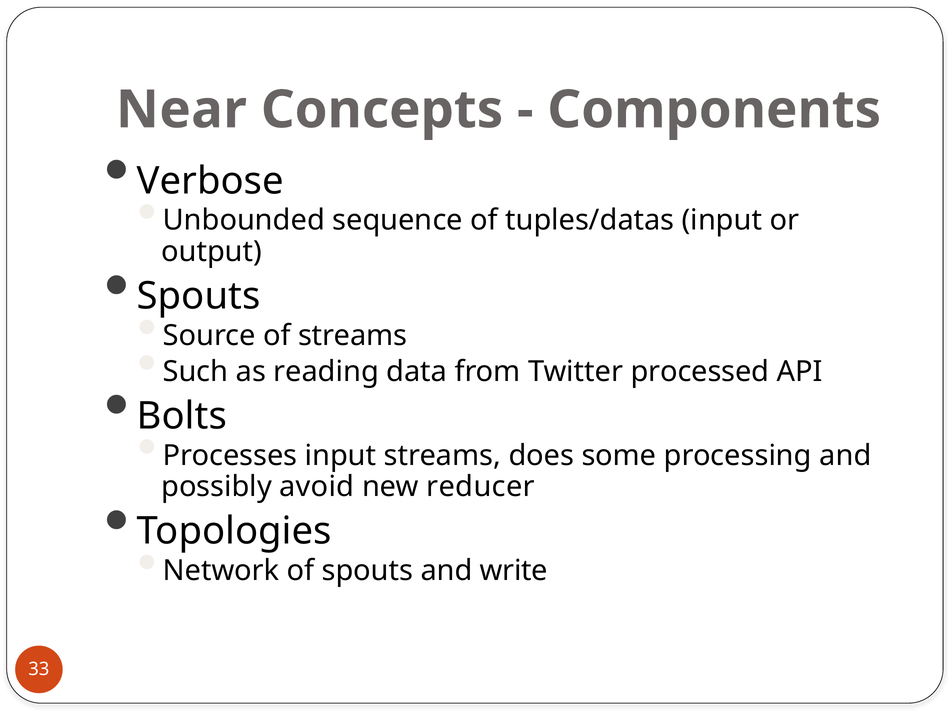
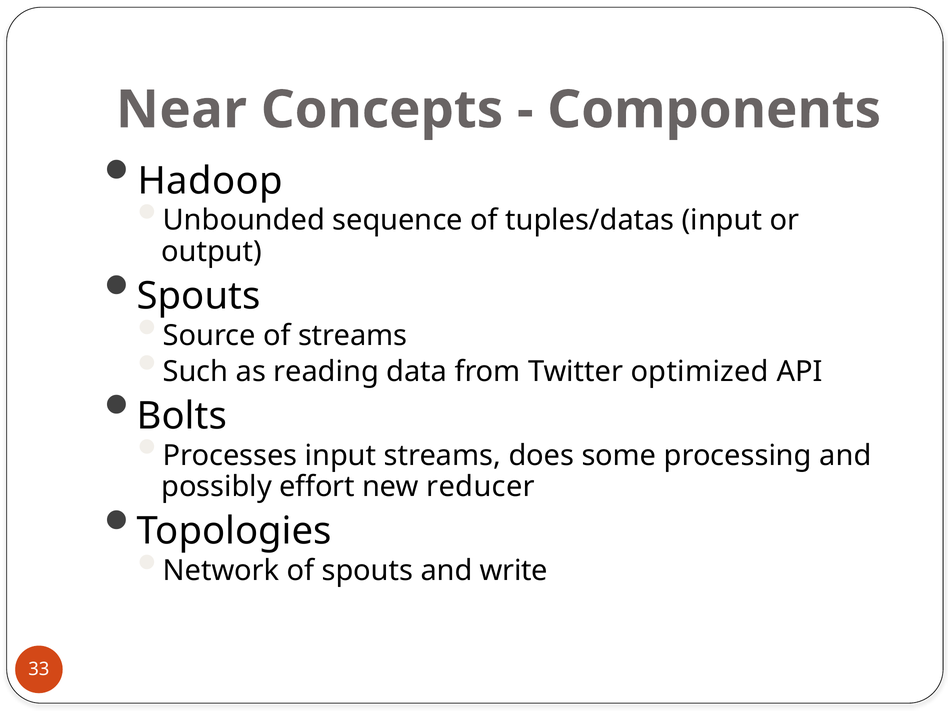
Verbose: Verbose -> Hadoop (210, 181)
processed: processed -> optimized (700, 371)
avoid: avoid -> effort (317, 487)
